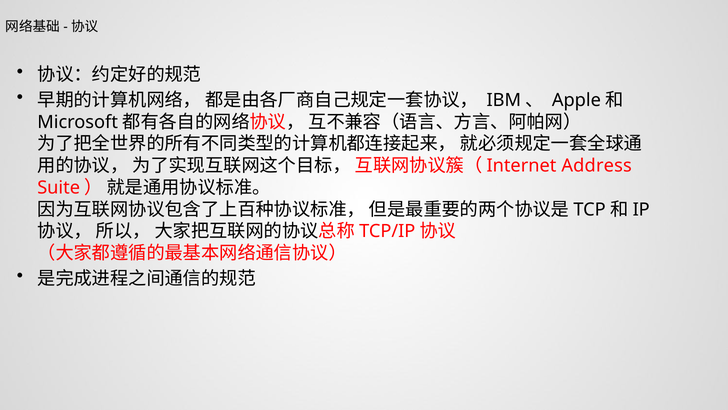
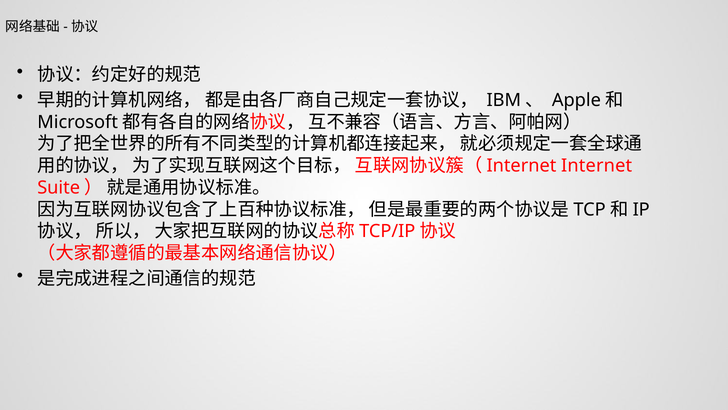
Address: Address -> Internet (597, 166)
